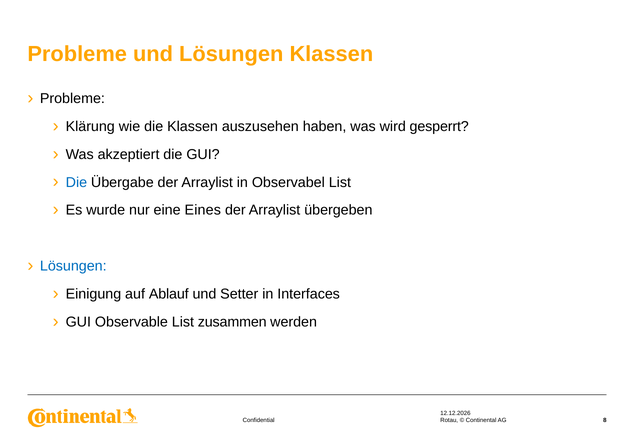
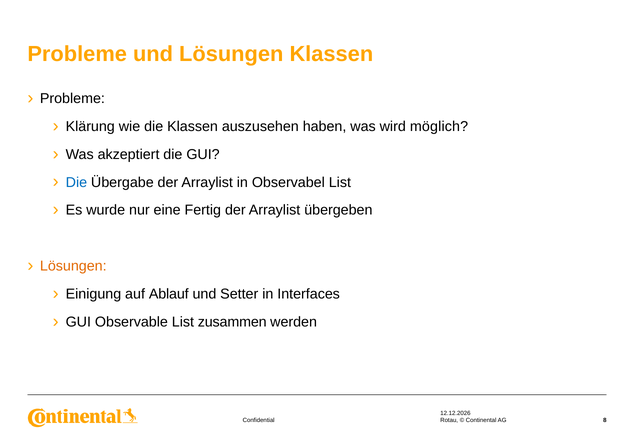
gesperrt: gesperrt -> möglich (439, 127)
Eines: Eines -> Fertig (203, 210)
Lösungen colour: blue -> orange (73, 266)
